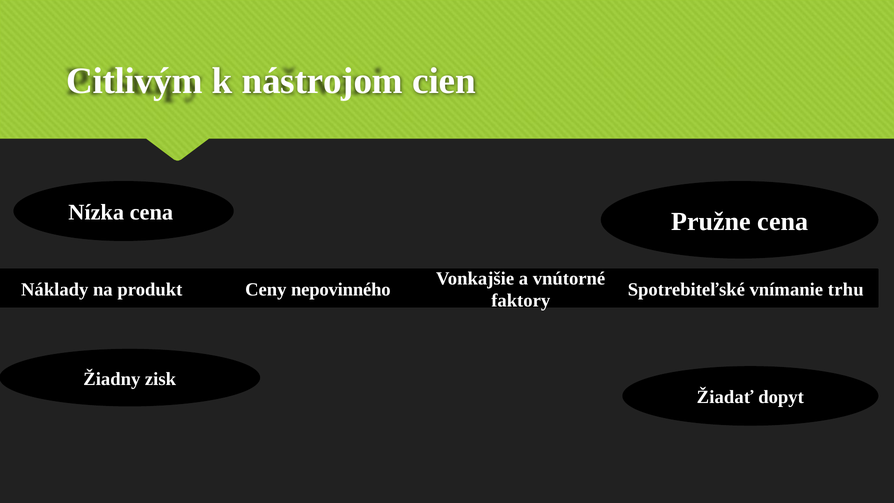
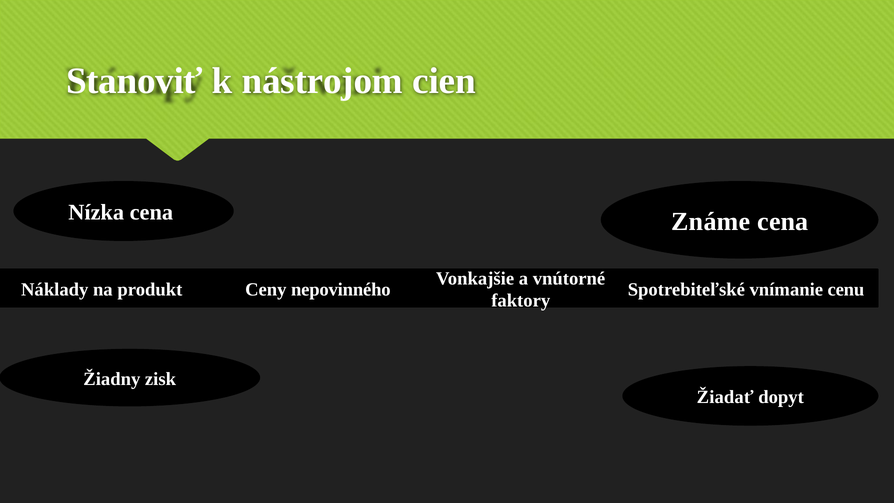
Citlivým: Citlivým -> Stanoviť (134, 81)
Pružne: Pružne -> Známe (711, 221)
trhu: trhu -> cenu (846, 289)
